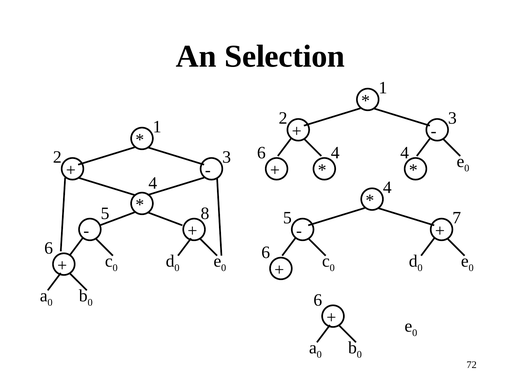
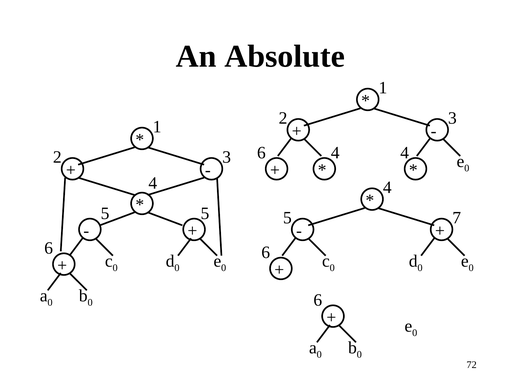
Selection: Selection -> Absolute (285, 56)
5 8: 8 -> 5 (205, 214)
